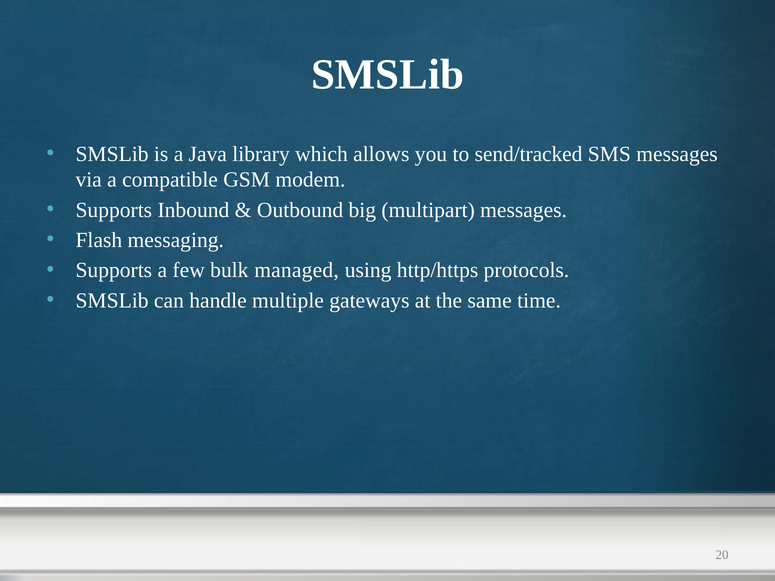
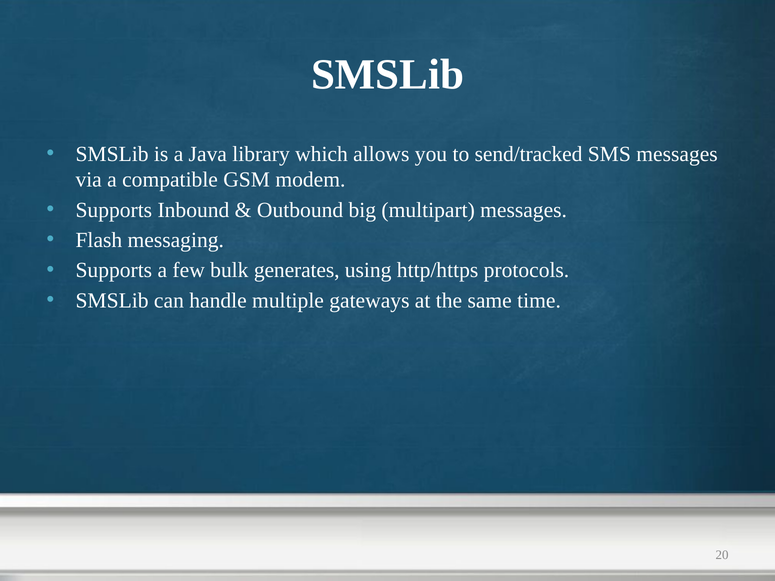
managed: managed -> generates (297, 270)
